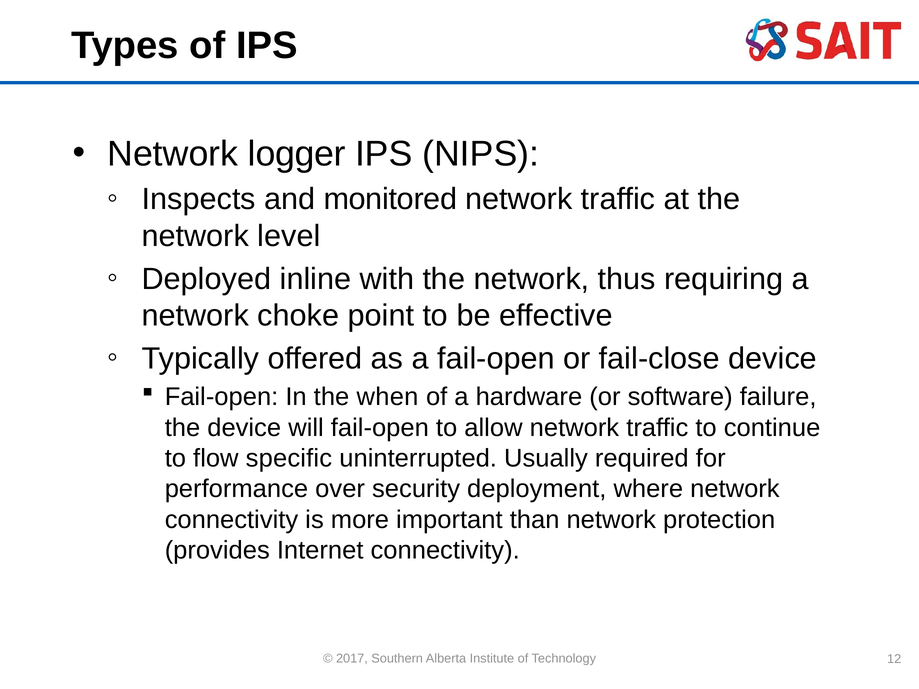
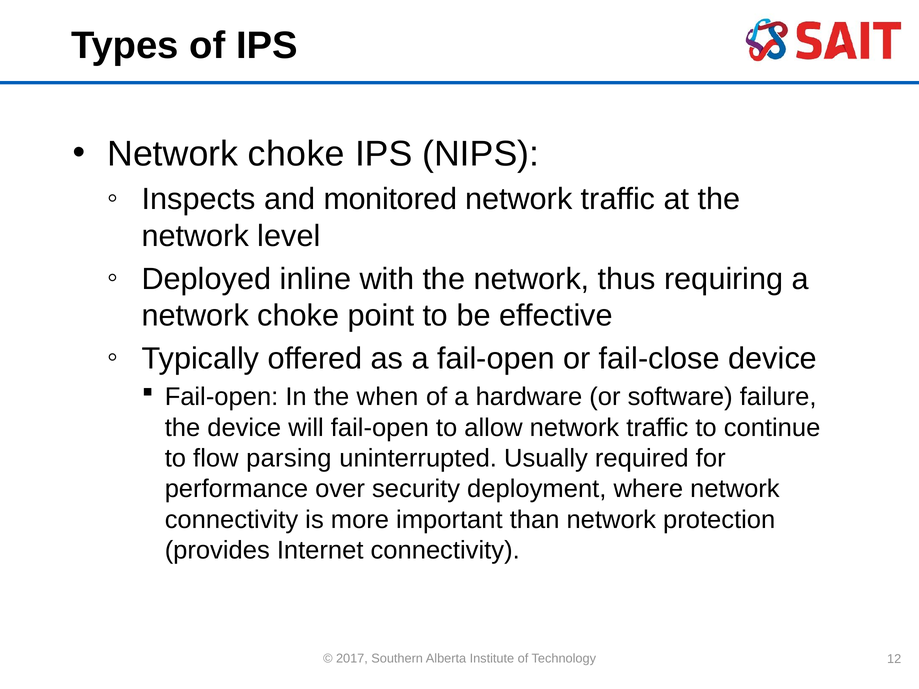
logger: logger -> choke (296, 154)
specific: specific -> parsing (289, 459)
